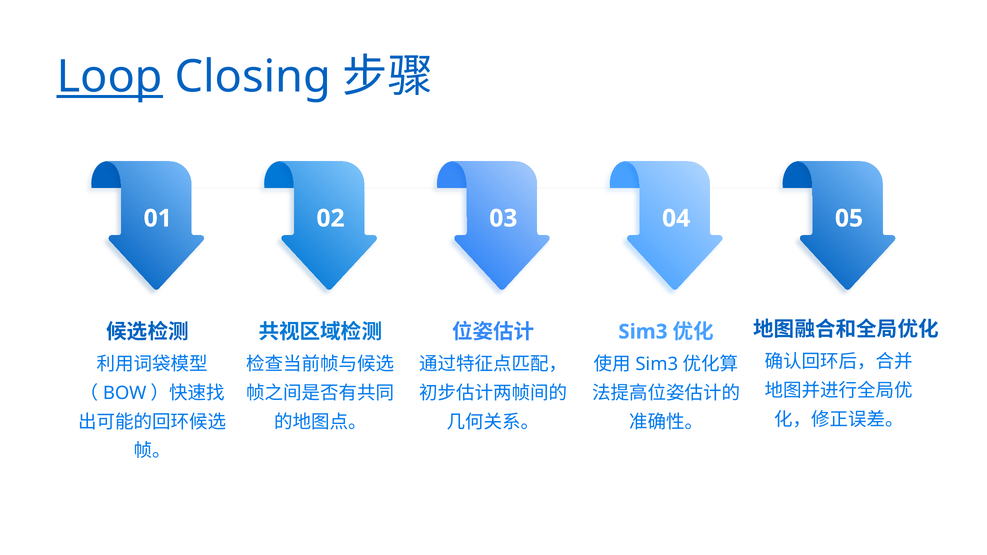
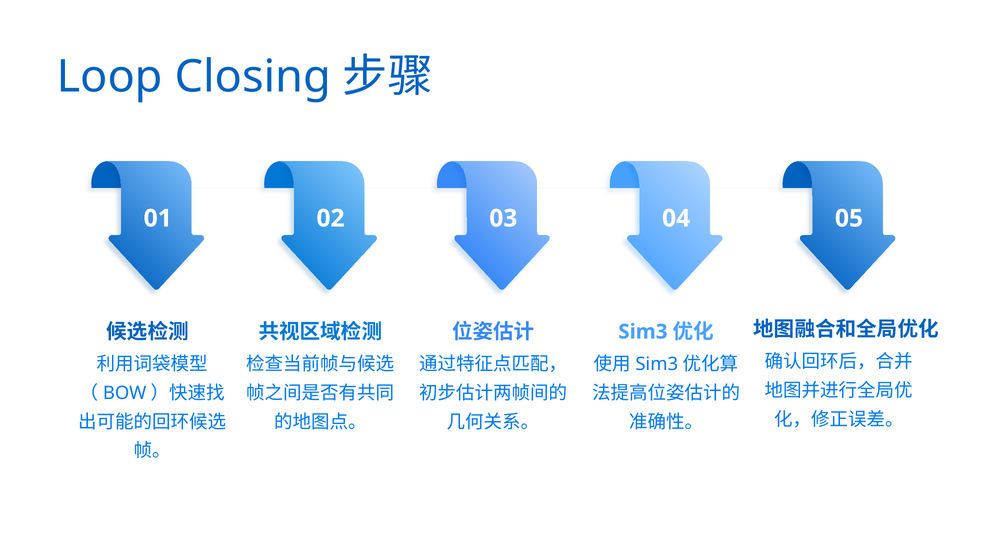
Loop underline: present -> none (110, 77)
